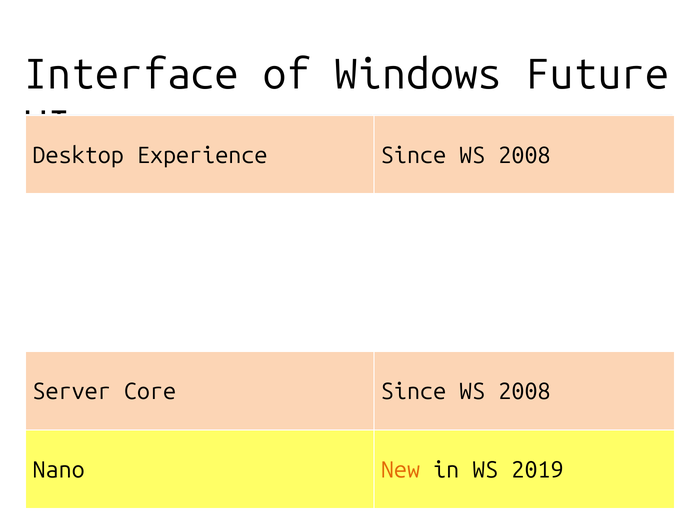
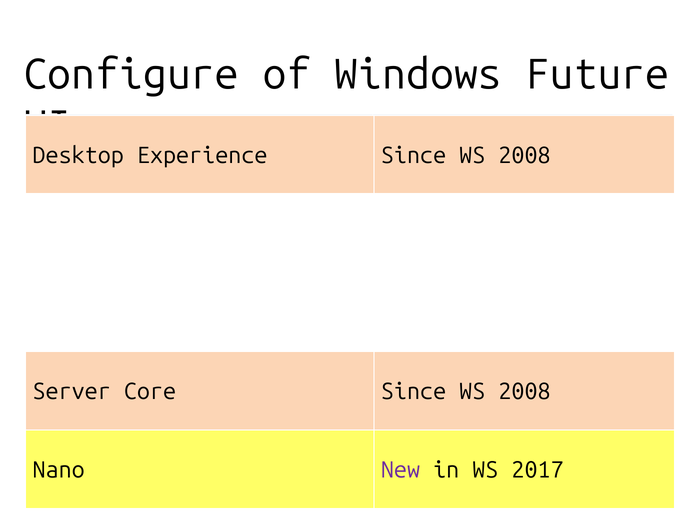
Interface: Interface -> Configure (131, 75)
New colour: orange -> purple (401, 470)
2019: 2019 -> 2017 (538, 470)
